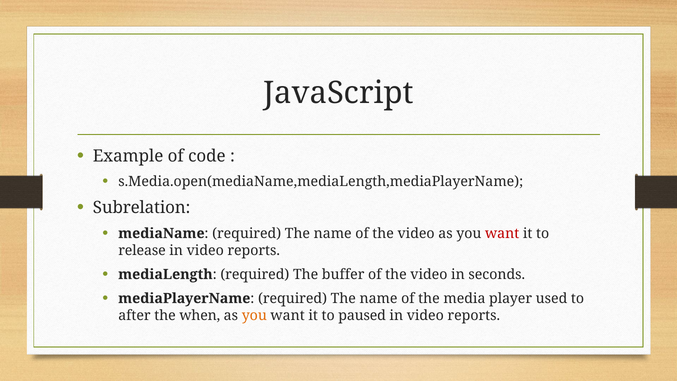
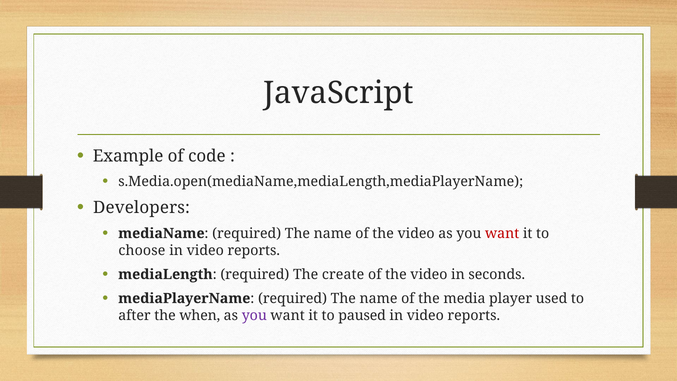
Subrelation: Subrelation -> Developers (141, 208)
release: release -> choose (142, 250)
buffer: buffer -> create (343, 274)
you colour: orange -> purple (254, 315)
